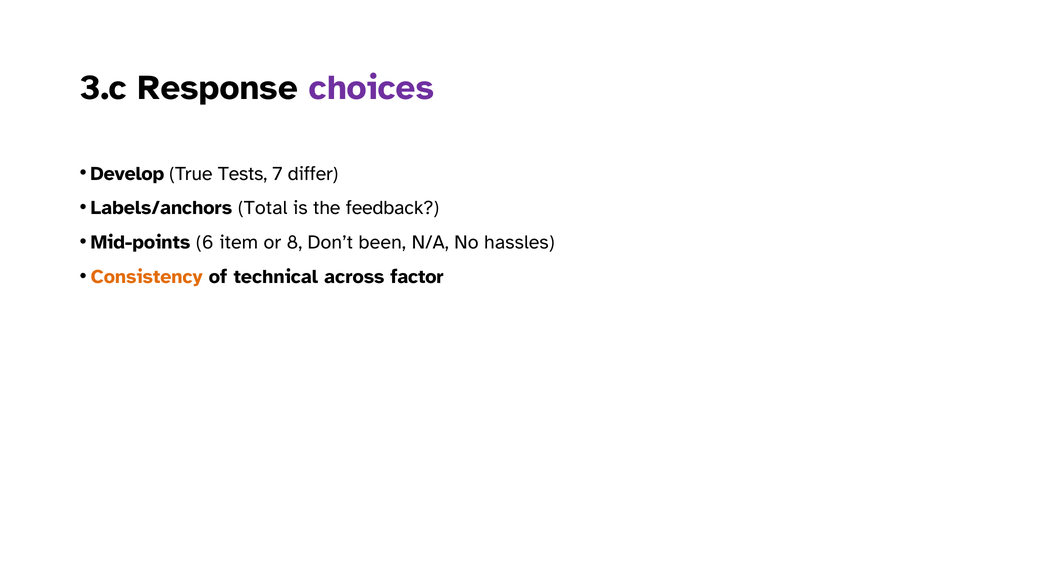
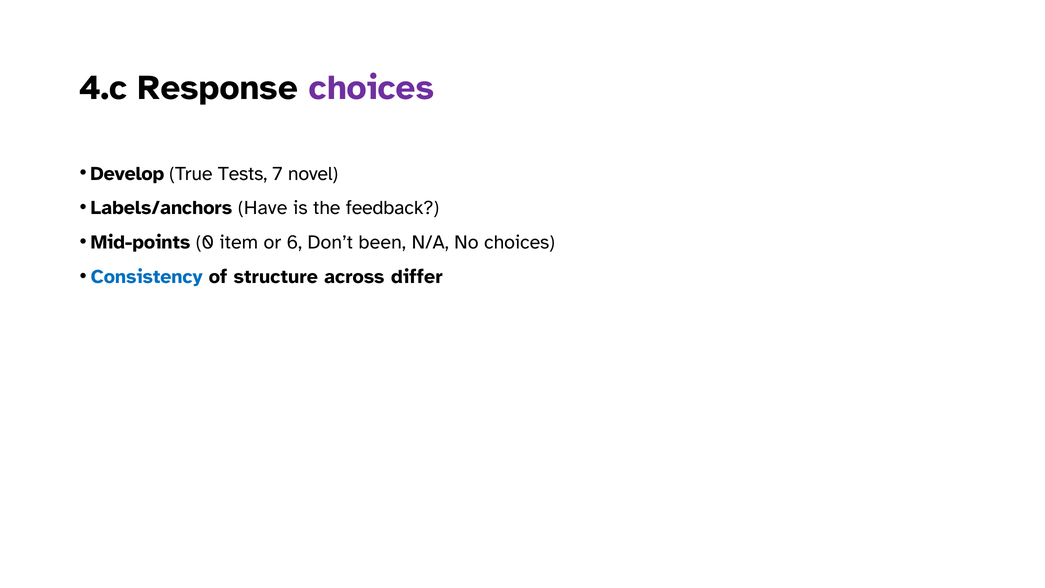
3.c: 3.c -> 4.c (103, 88)
differ: differ -> novel (313, 174)
Total: Total -> Have (263, 208)
6: 6 -> 0 (205, 242)
8: 8 -> 6 (294, 242)
No hassles: hassles -> choices (520, 242)
Consistency colour: orange -> blue (147, 277)
technical: technical -> structure (276, 277)
factor: factor -> differ (417, 277)
